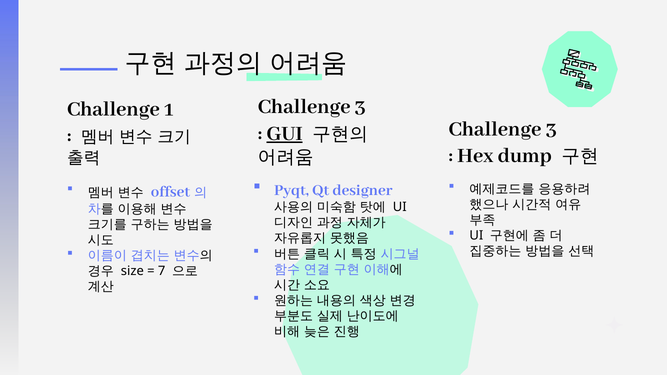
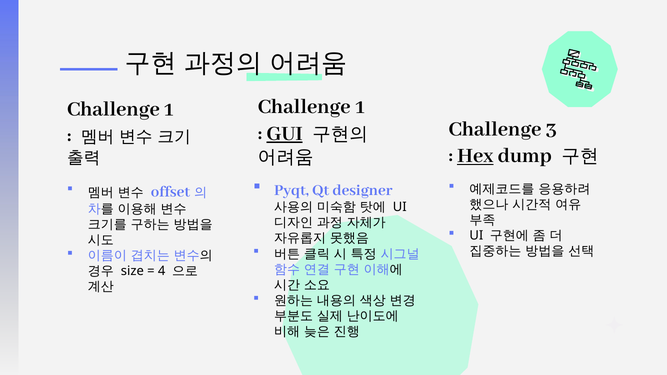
3: 3 -> 1 (360, 106)
Hex underline: none -> present (475, 155)
7: 7 -> 4 (162, 271)
